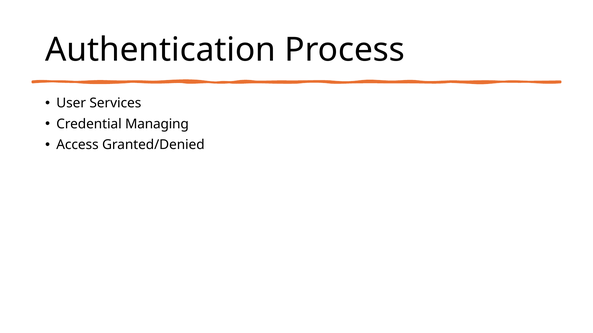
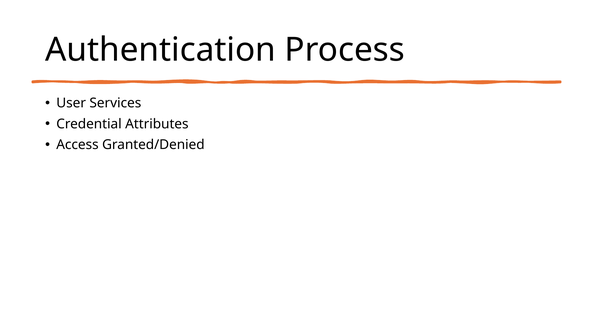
Managing: Managing -> Attributes (157, 124)
